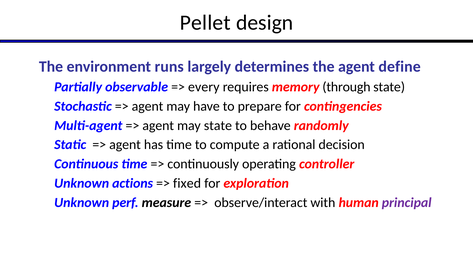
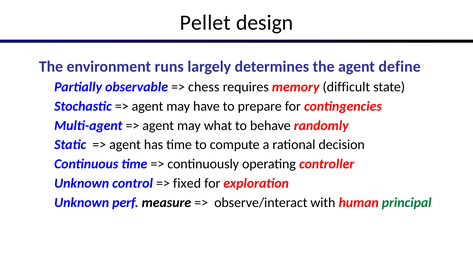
every: every -> chess (204, 87)
through: through -> difficult (346, 87)
may state: state -> what (218, 126)
actions: actions -> control (133, 183)
principal colour: purple -> green (407, 203)
